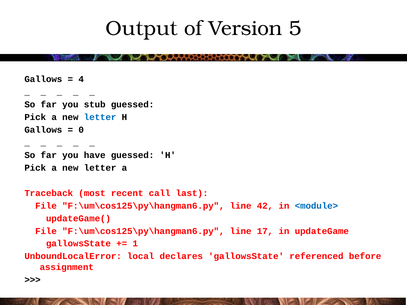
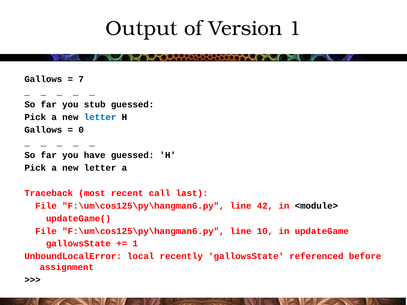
Version 5: 5 -> 1 (295, 29)
4: 4 -> 7 (81, 79)
<module> colour: blue -> black (316, 206)
17: 17 -> 10 (265, 231)
declares: declares -> recently (181, 257)
